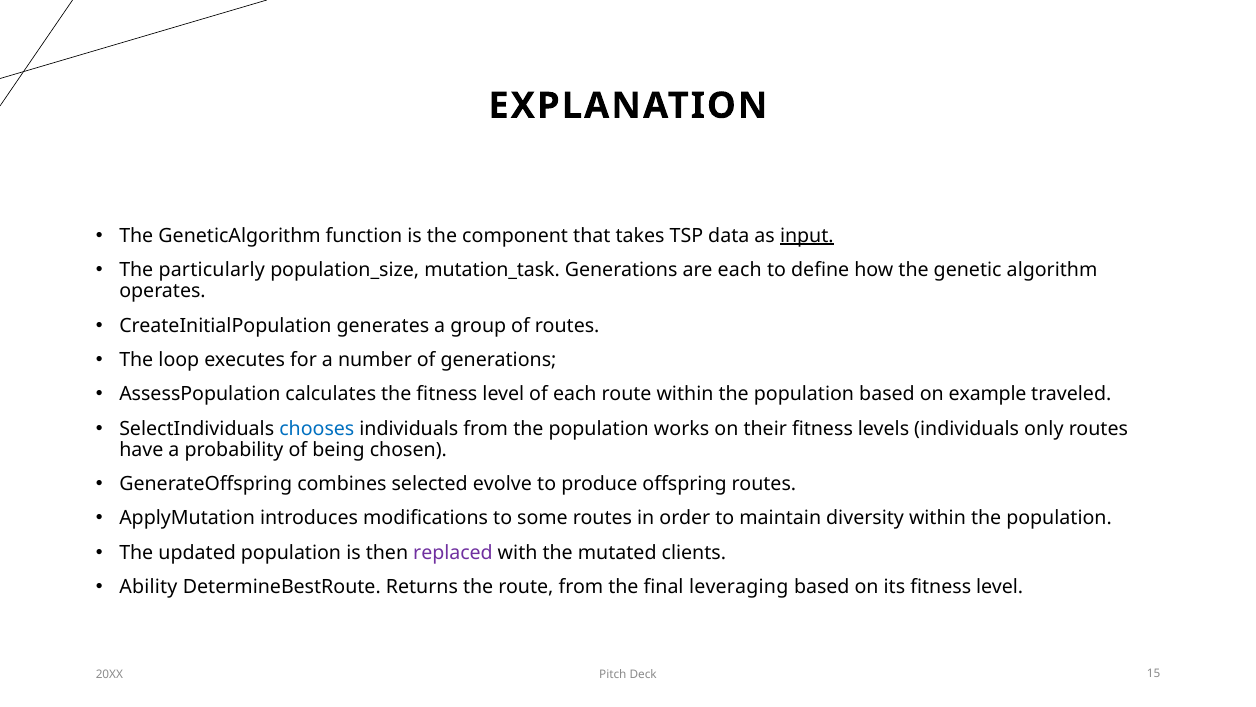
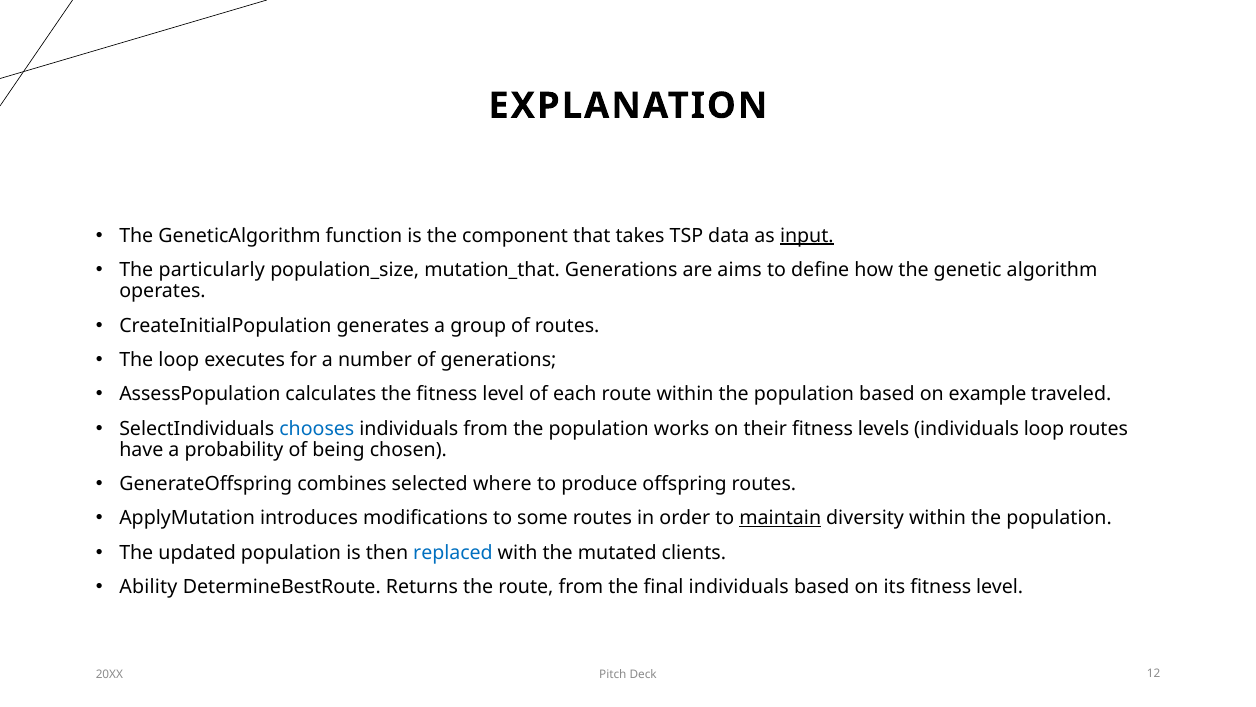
mutation_task: mutation_task -> mutation_that (492, 270)
are each: each -> aims (740, 270)
individuals only: only -> loop (1044, 428)
evolve: evolve -> where (502, 484)
maintain underline: none -> present (780, 518)
replaced colour: purple -> blue (453, 552)
final leveraging: leveraging -> individuals (739, 587)
15: 15 -> 12 (1154, 673)
